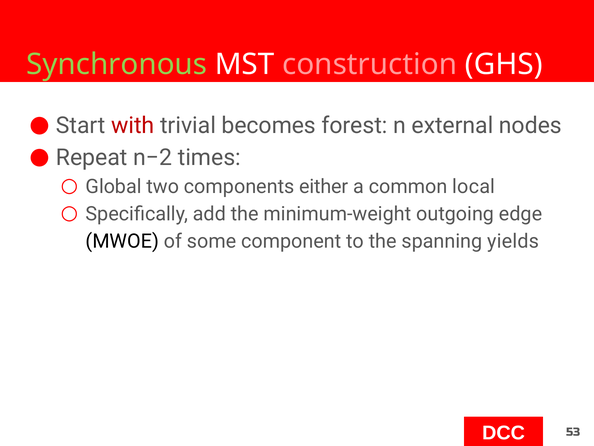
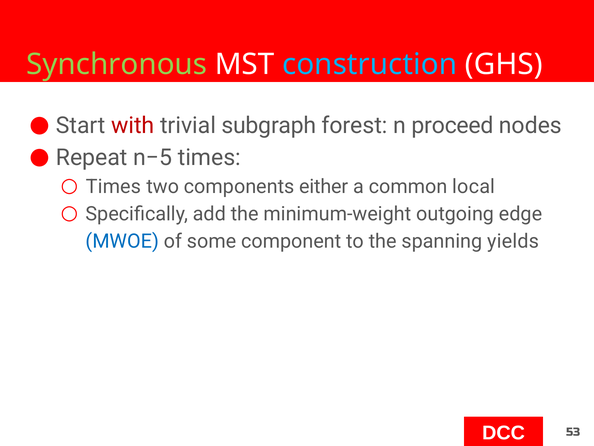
construction colour: pink -> light blue (370, 64)
becomes: becomes -> subgraph (269, 125)
external: external -> proceed (453, 125)
n−2: n−2 -> n−5 (153, 157)
Global: Global -> Times (113, 186)
MWOE colour: black -> blue (122, 241)
